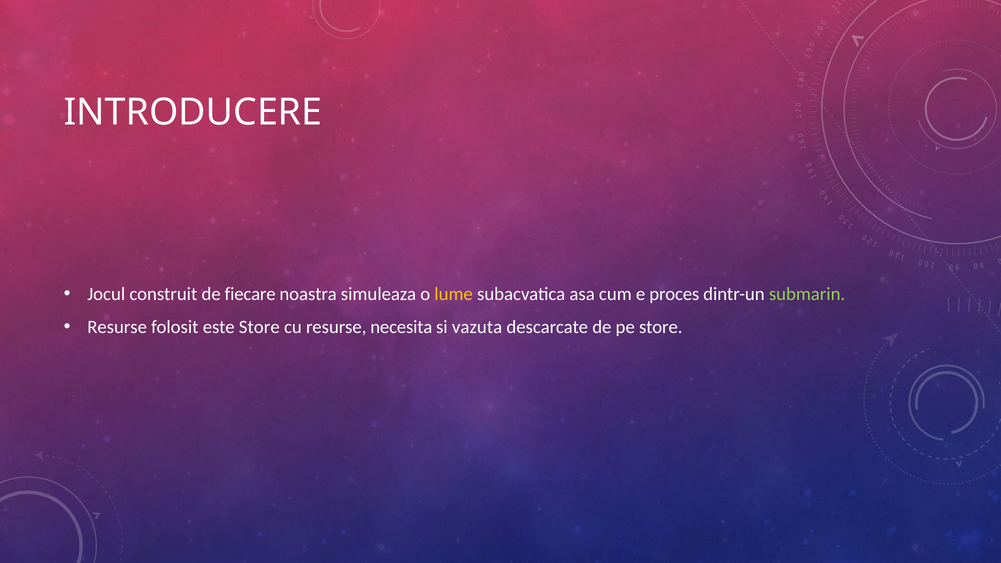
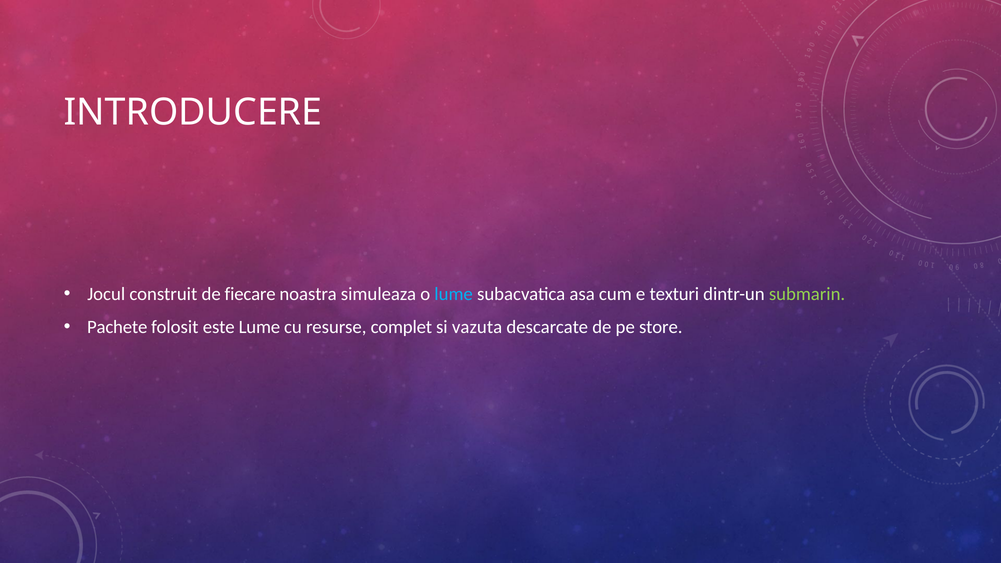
lume colour: yellow -> light blue (454, 294)
proces: proces -> texturi (674, 294)
Resurse: Resurse -> Pachete (117, 327)
este Store: Store -> Lume (259, 327)
necesita: necesita -> complet (401, 327)
